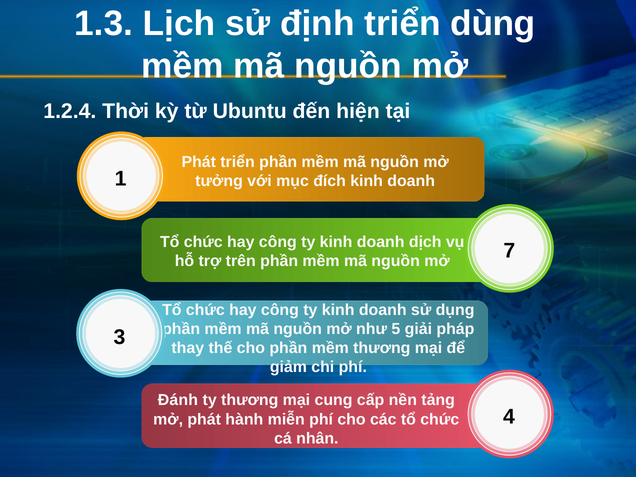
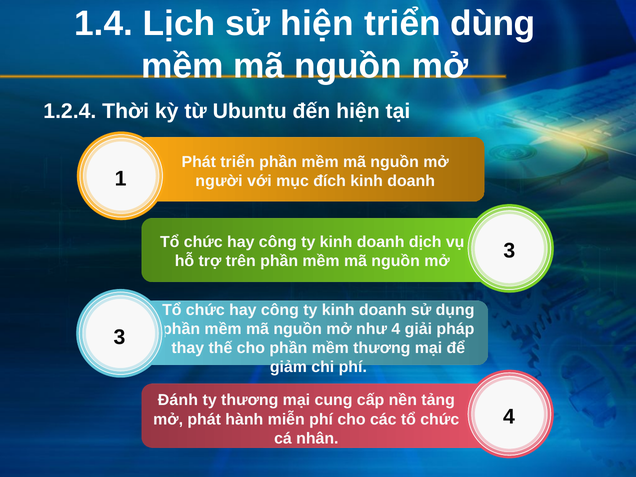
1.3: 1.3 -> 1.4 (104, 24)
sử định: định -> hiện (317, 24)
tưởng: tưởng -> người (219, 181)
mở 7: 7 -> 3 (509, 251)
như 5: 5 -> 4 (396, 329)
